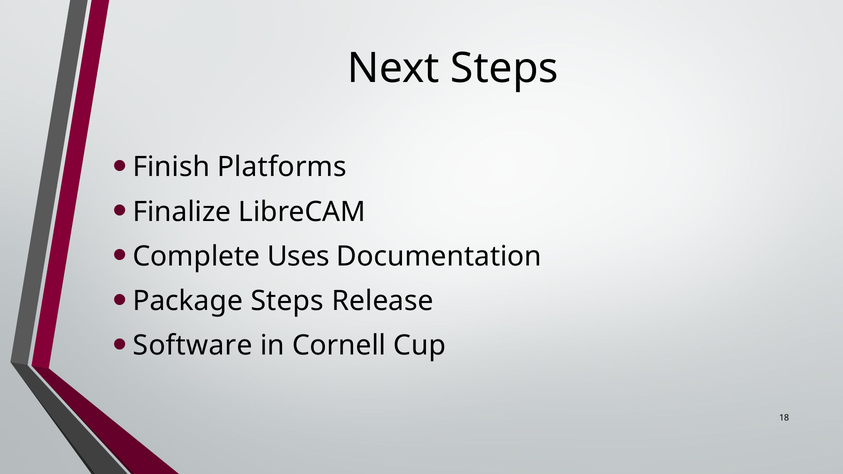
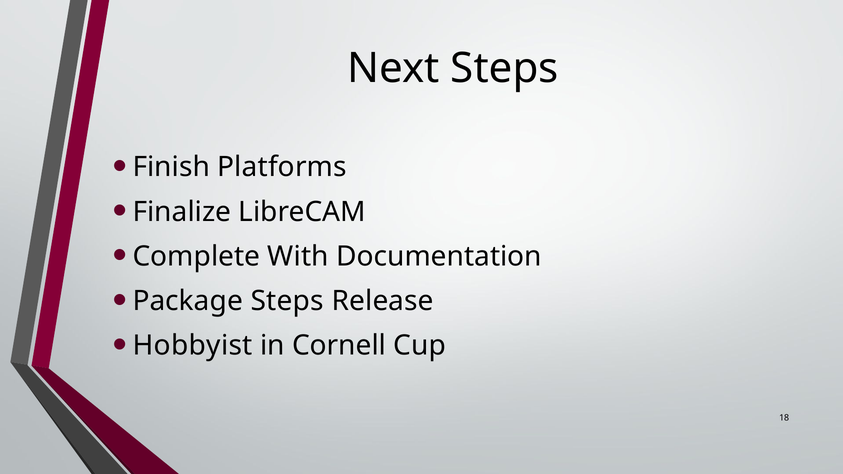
Uses: Uses -> With (298, 256)
Software: Software -> Hobbyist (193, 346)
